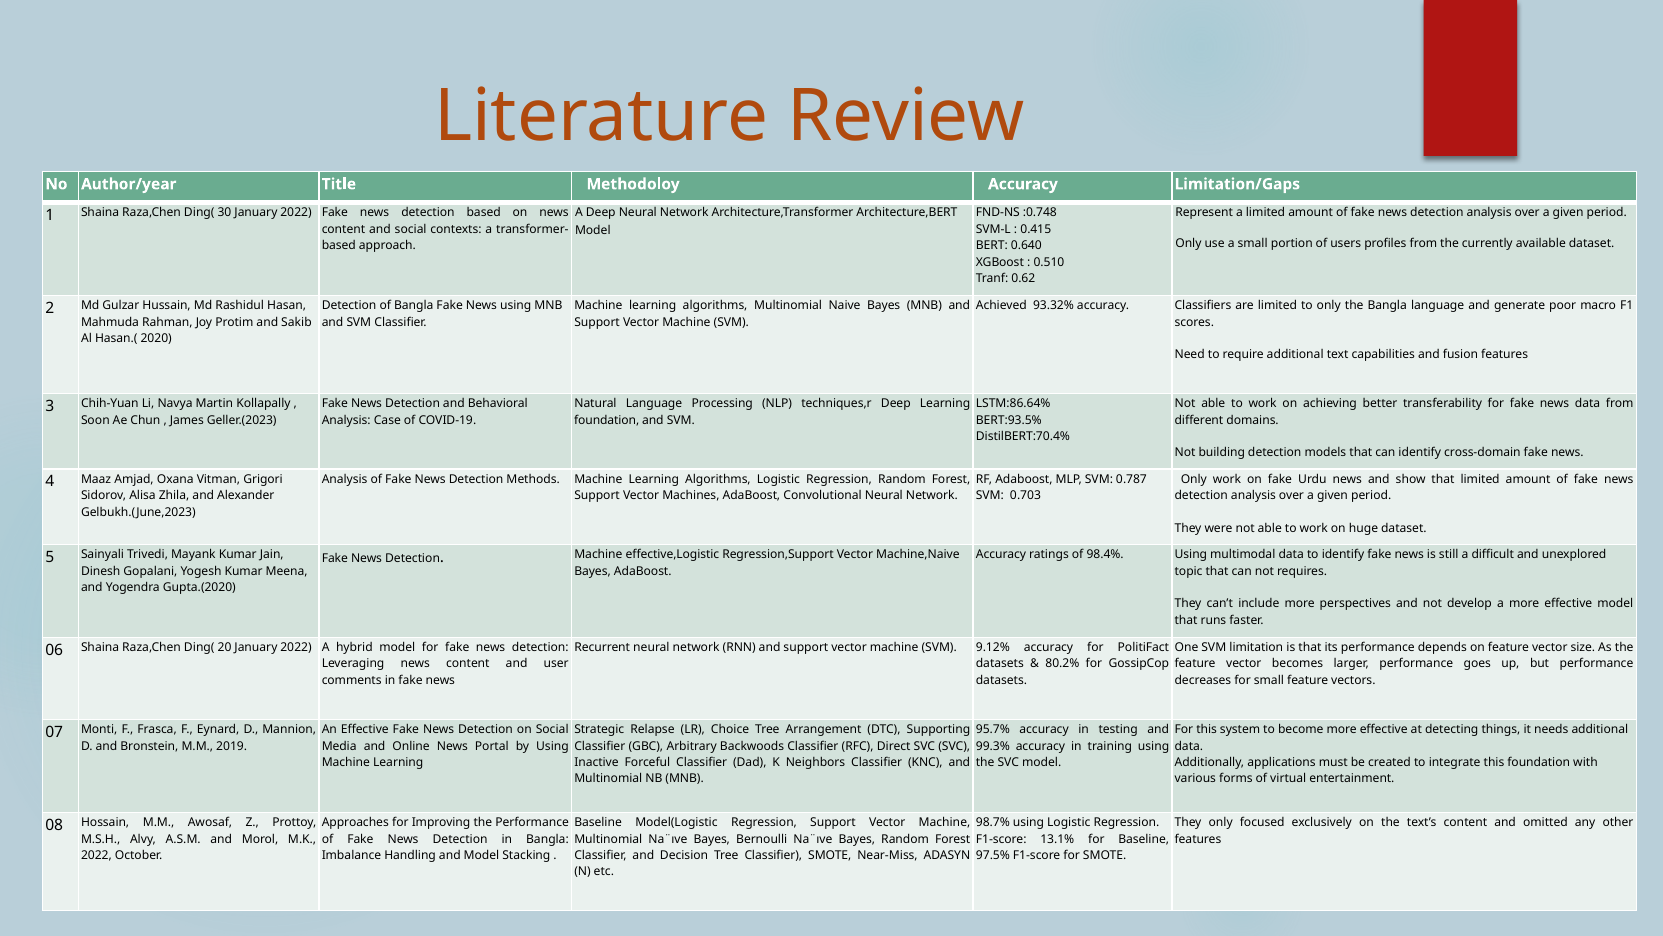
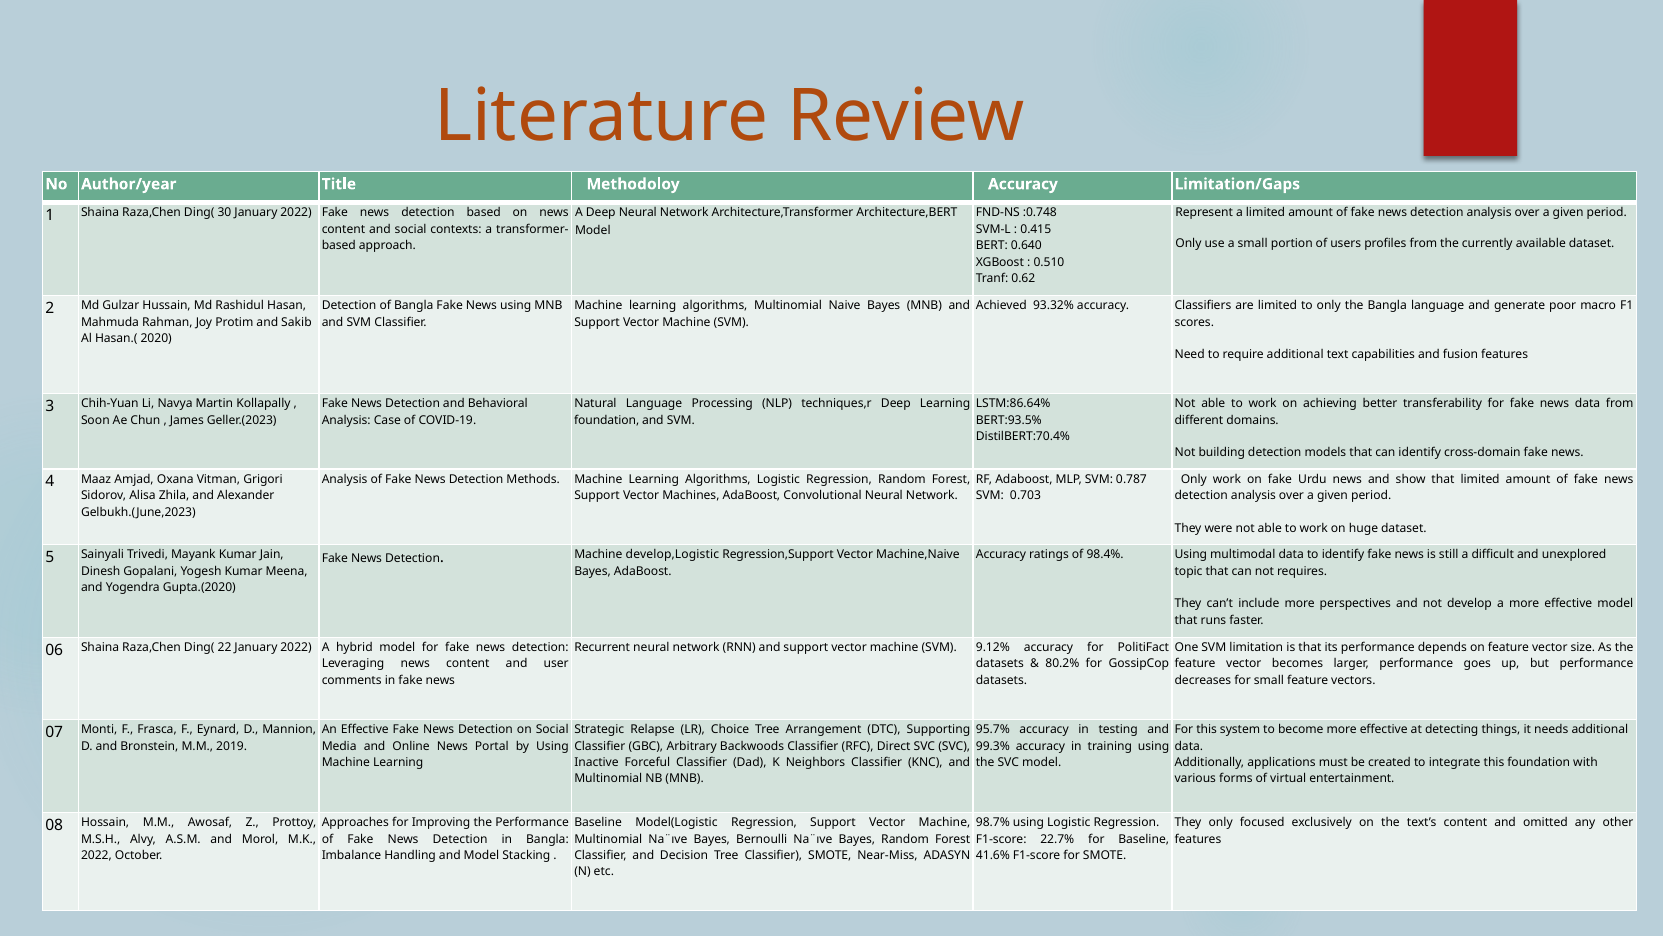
effective,Logistic: effective,Logistic -> develop,Logistic (672, 554)
20: 20 -> 22 (225, 647)
13.1%: 13.1% -> 22.7% (1057, 839)
97.5%: 97.5% -> 41.6% (993, 855)
